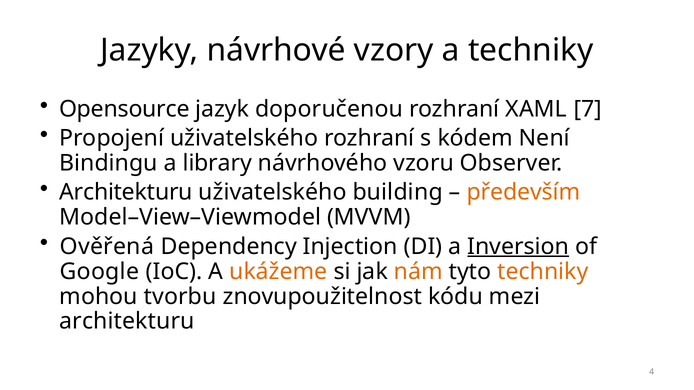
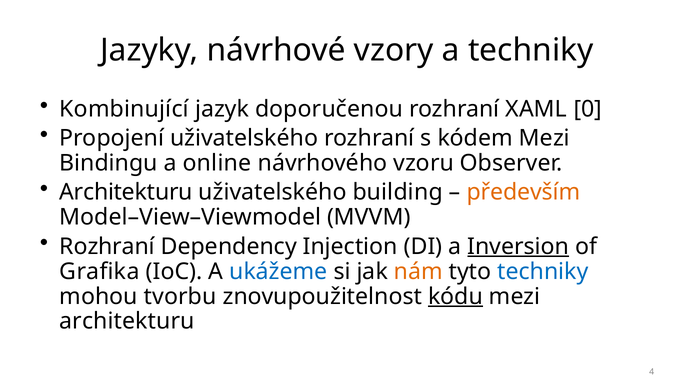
Opensource: Opensource -> Kombinující (124, 109)
7: 7 -> 0 (588, 109)
kódem Není: Není -> Mezi (544, 138)
library: library -> online (217, 163)
Ověřená: Ověřená -> Rozhraní (107, 247)
Google: Google -> Grafika (99, 272)
ukážeme colour: orange -> blue (278, 272)
techniky colour: orange -> blue (543, 272)
kódu underline: none -> present (456, 297)
